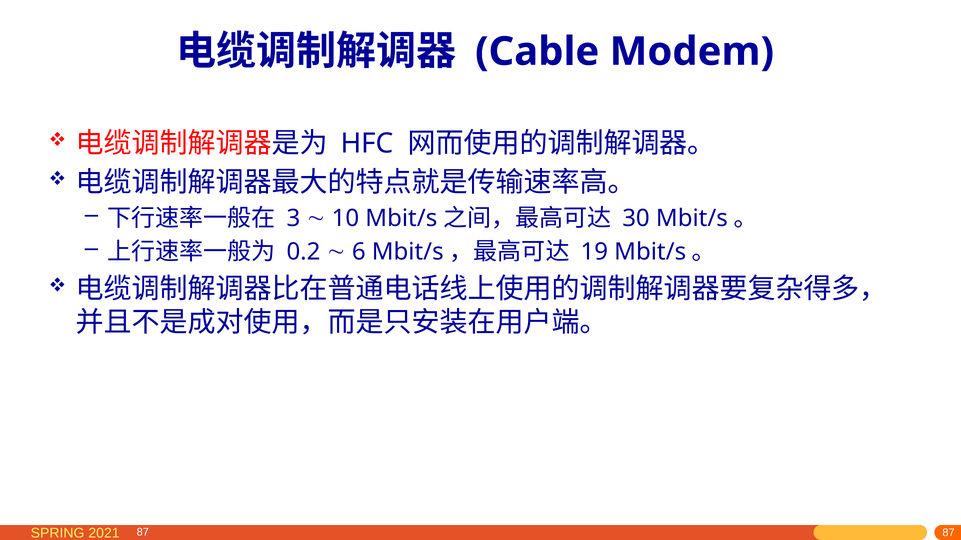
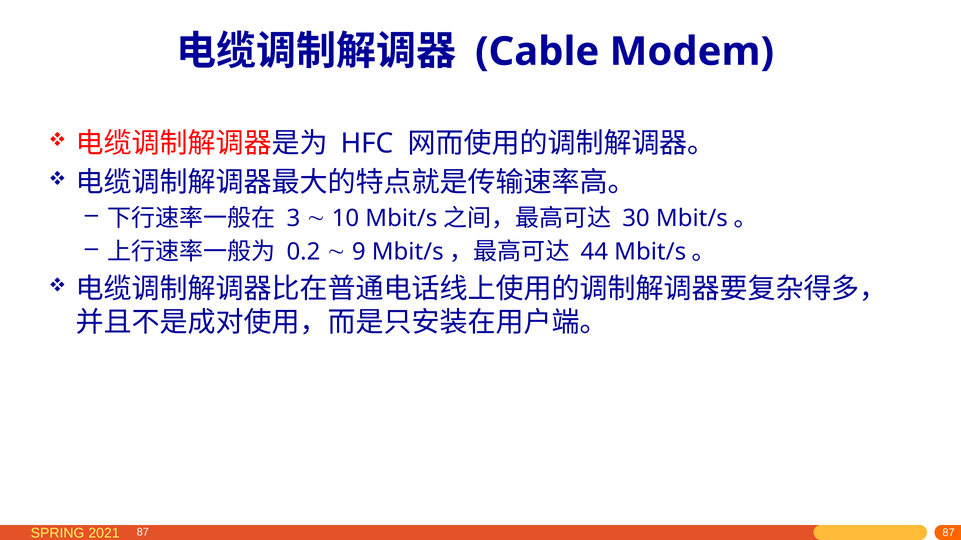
6: 6 -> 9 (359, 252)
19: 19 -> 44 (594, 252)
